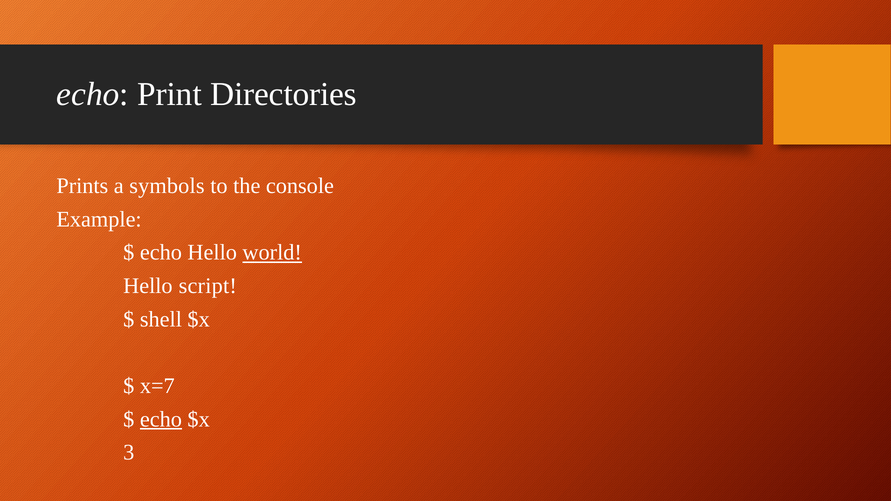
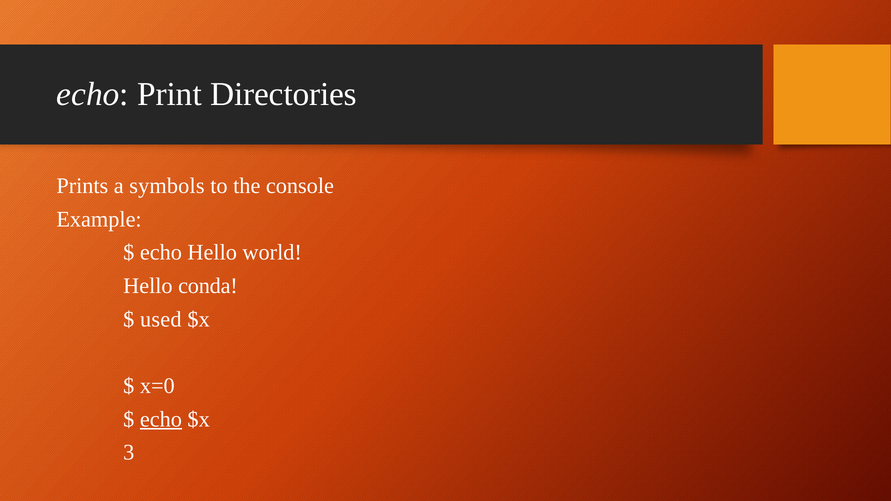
world underline: present -> none (272, 253)
script: script -> conda (208, 286)
shell: shell -> used (161, 319)
x=7: x=7 -> x=0 (157, 386)
